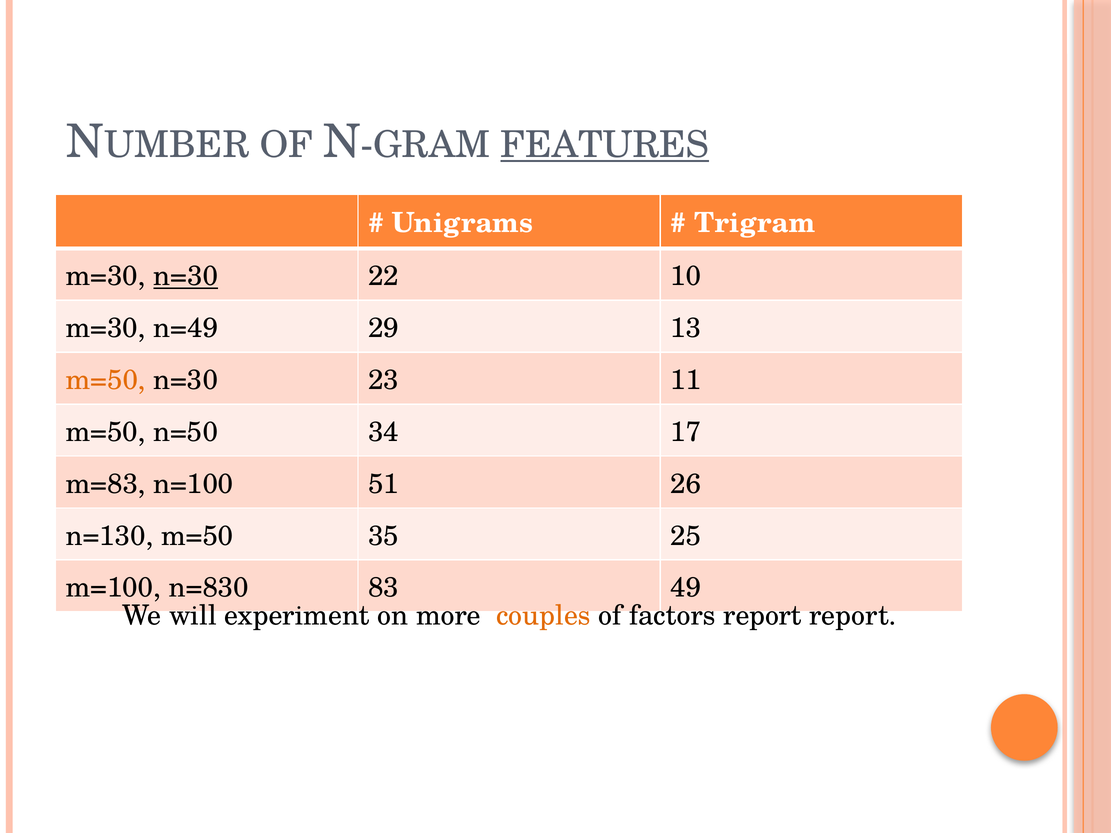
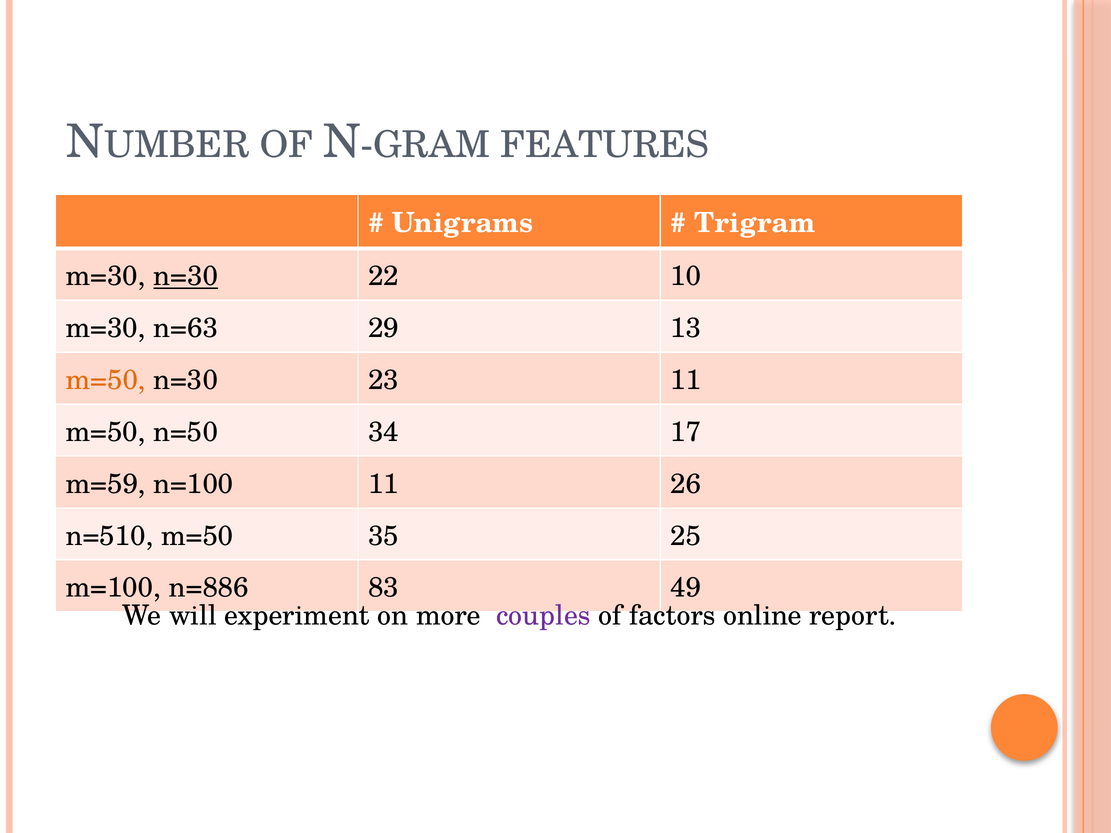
FEATURES underline: present -> none (605, 145)
n=49: n=49 -> n=63 (186, 328)
m=83: m=83 -> m=59 (106, 484)
n=100 51: 51 -> 11 (383, 484)
n=130: n=130 -> n=510 (109, 536)
n=830: n=830 -> n=886 (209, 588)
couples colour: orange -> purple (543, 616)
factors report: report -> online (763, 616)
